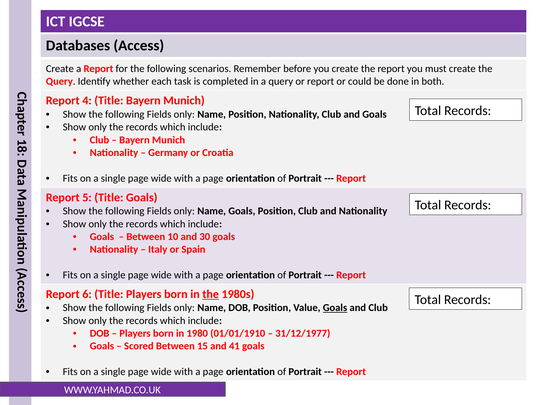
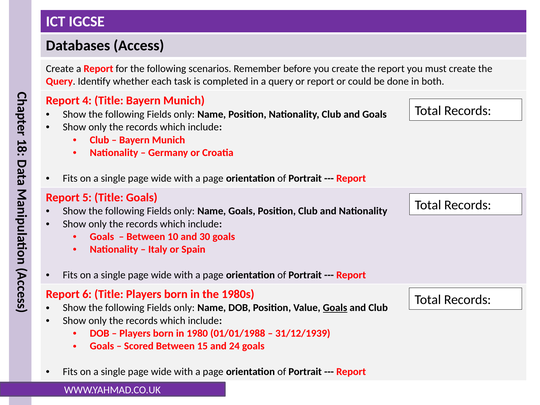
the underline: present -> none (211, 294)
01/01/1910: 01/01/1910 -> 01/01/1988 (238, 333)
31/12/1977: 31/12/1977 -> 31/12/1939 (303, 333)
41: 41 -> 24 (234, 346)
